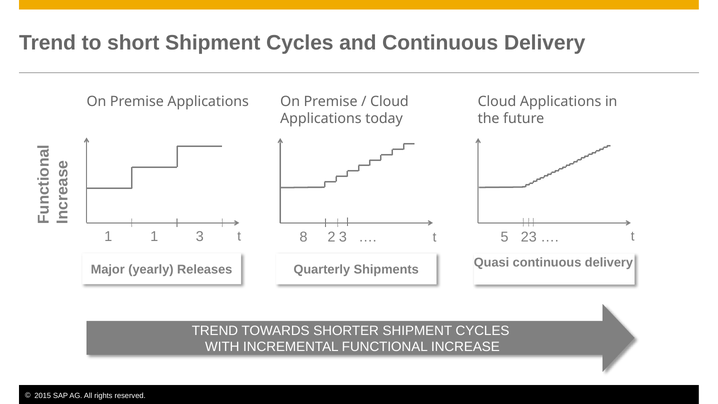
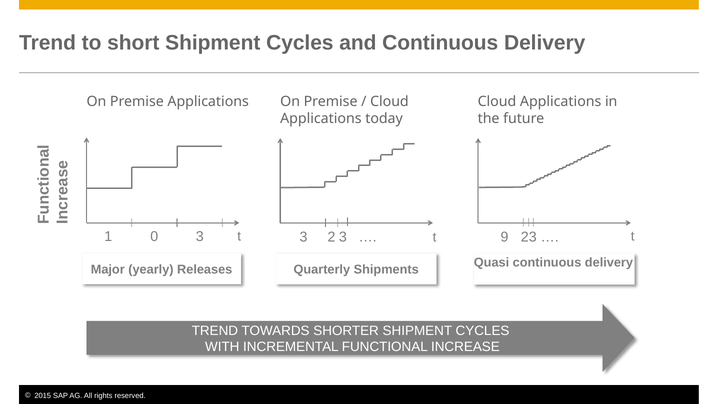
1 1: 1 -> 0 (154, 237)
t 8: 8 -> 3 (304, 237)
5: 5 -> 9 (504, 237)
